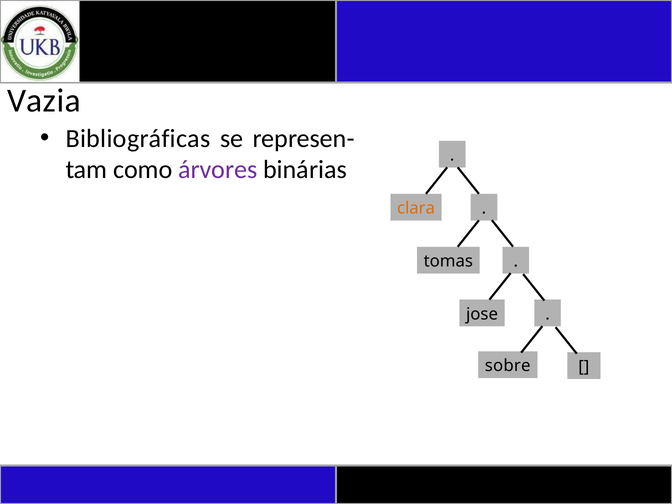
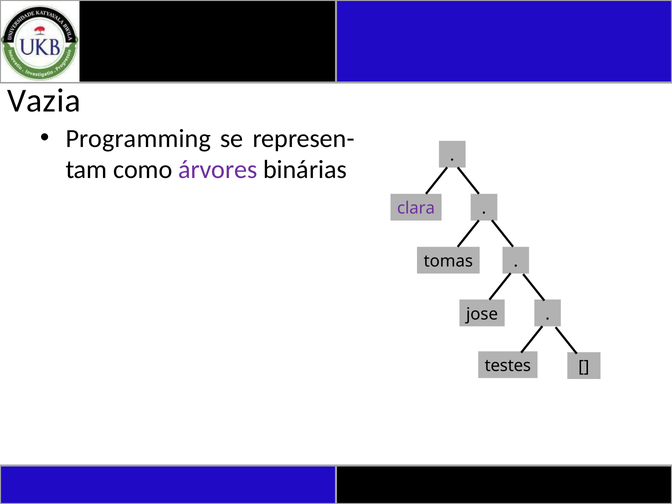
Bibliográficas: Bibliográficas -> Programming (138, 138)
clara colour: orange -> purple (416, 208)
sobre: sobre -> testes (508, 366)
